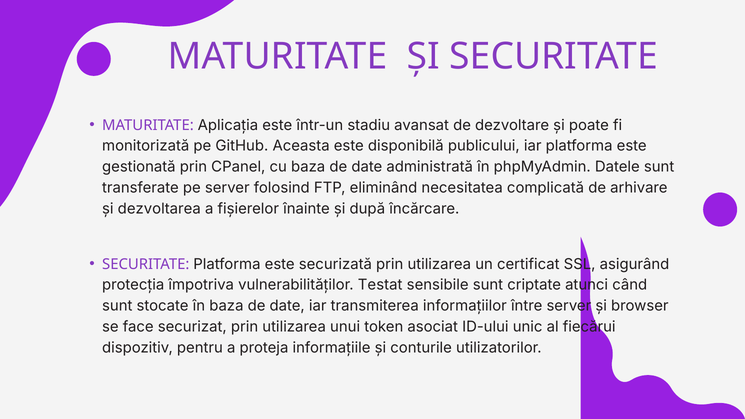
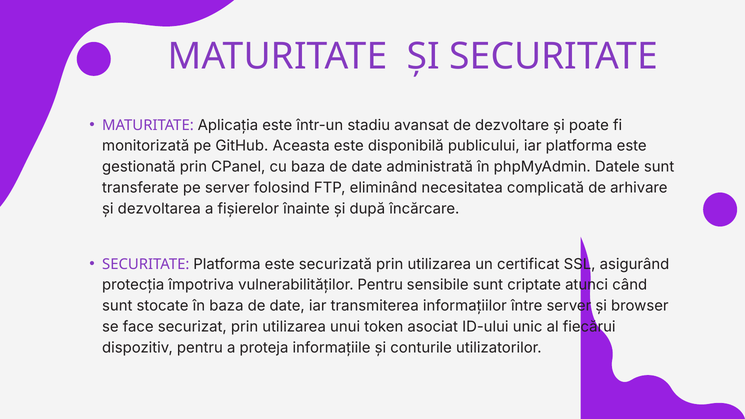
vulnerabilităților Testat: Testat -> Pentru (380, 285)
